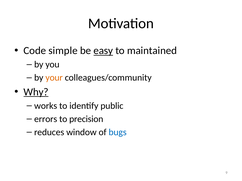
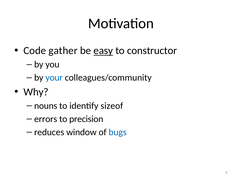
simple: simple -> gather (63, 51)
maintained: maintained -> constructor (152, 51)
your colour: orange -> blue (54, 78)
Why underline: present -> none (36, 92)
works: works -> nouns (46, 106)
public: public -> sizeof (112, 106)
